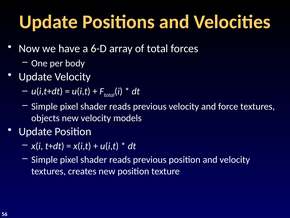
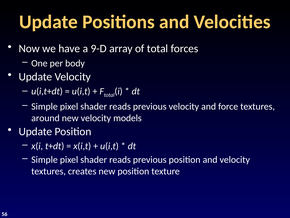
6-D: 6-D -> 9-D (99, 49)
objects: objects -> around (45, 118)
